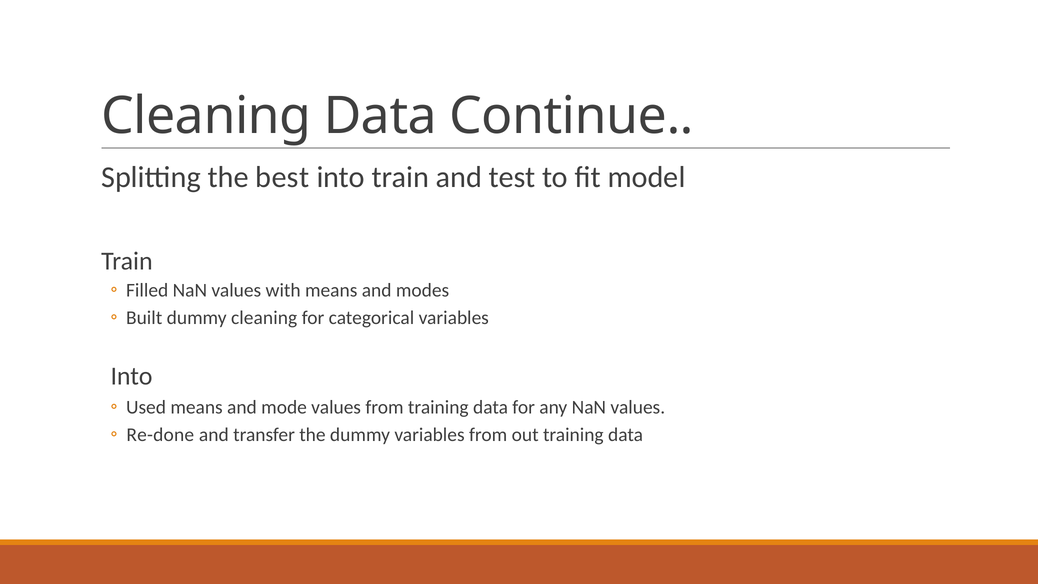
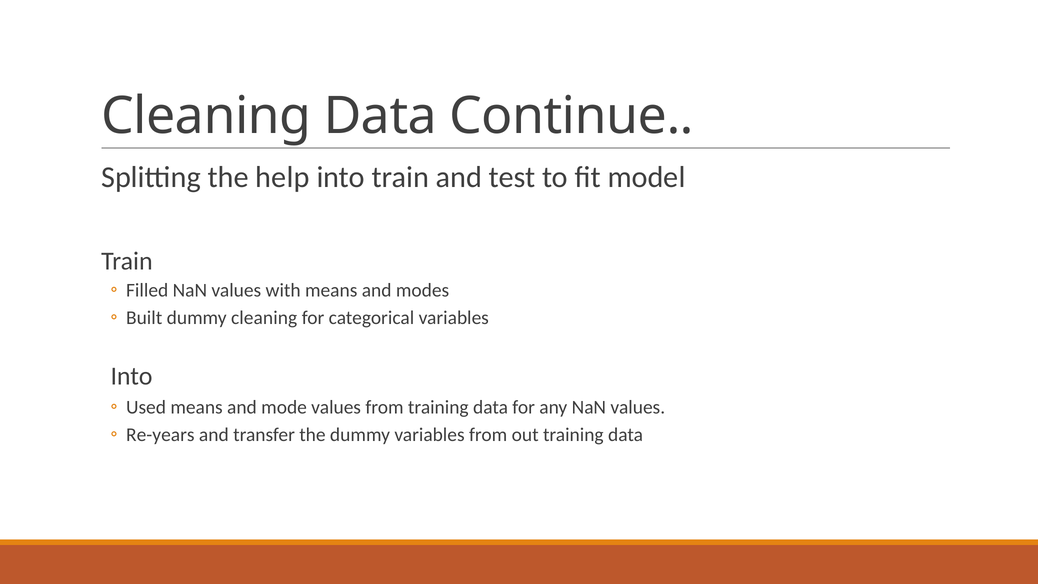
best: best -> help (282, 177)
Re-done: Re-done -> Re-years (160, 435)
